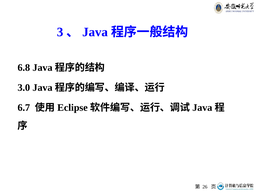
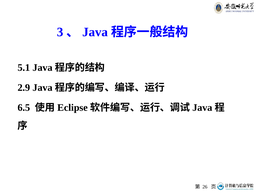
6.8: 6.8 -> 5.1 (24, 68)
3.0: 3.0 -> 2.9 (24, 88)
6.7: 6.7 -> 6.5 (24, 108)
